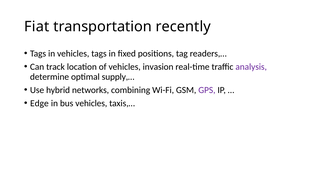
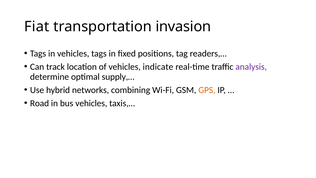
recently: recently -> invasion (183, 27)
invasion: invasion -> indicate (158, 67)
GPS colour: purple -> orange (207, 90)
Edge: Edge -> Road (39, 103)
